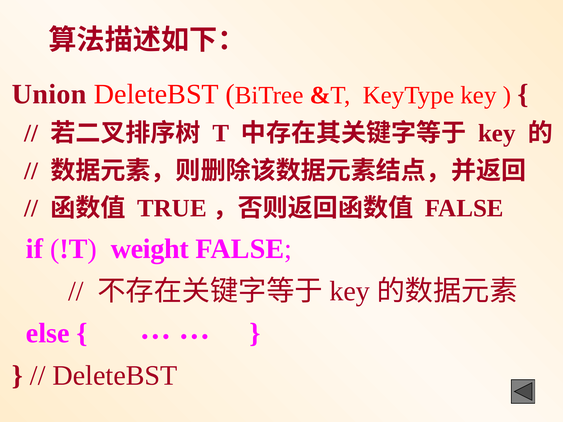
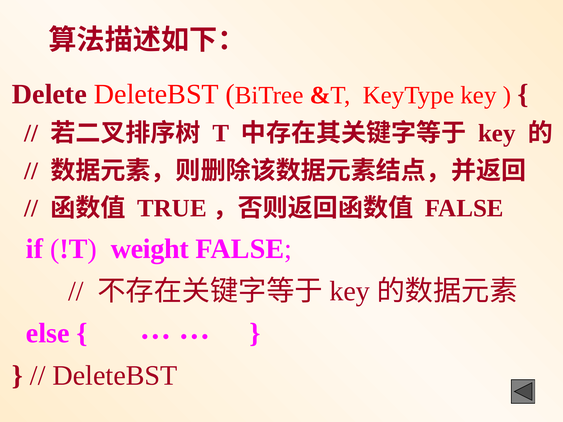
Union: Union -> Delete (49, 94)
